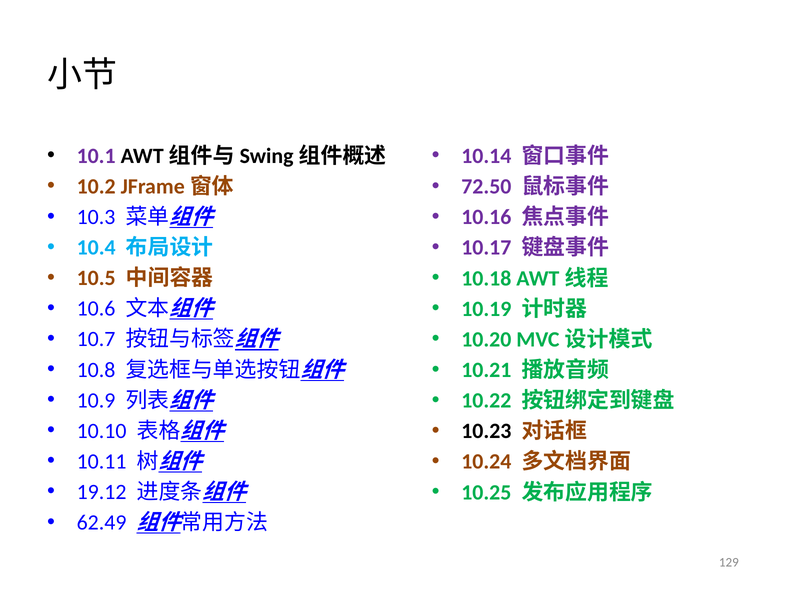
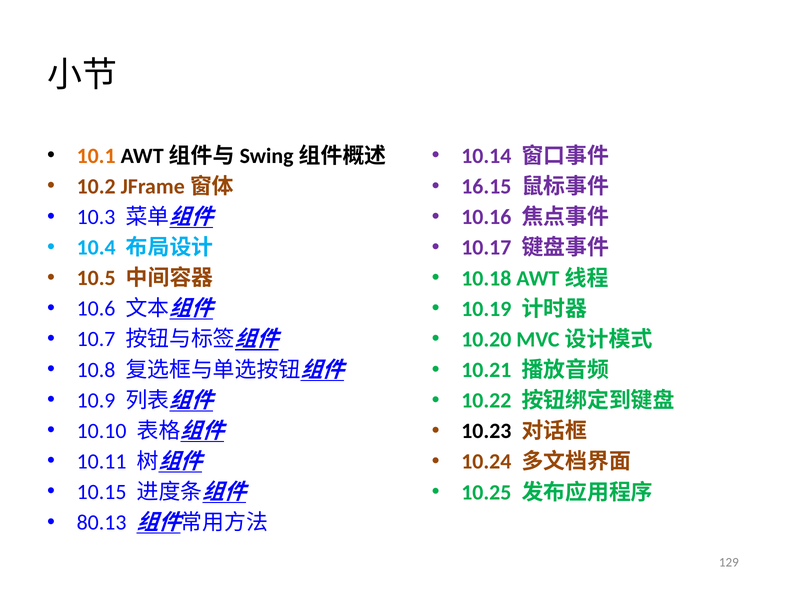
10.1 colour: purple -> orange (96, 156)
72.50: 72.50 -> 16.15 (486, 187)
19.12: 19.12 -> 10.15 (102, 492)
62.49: 62.49 -> 80.13 (102, 523)
